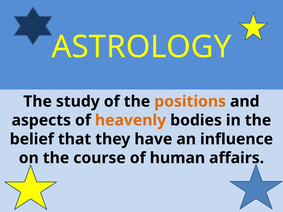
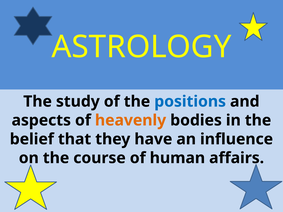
positions colour: orange -> blue (190, 102)
